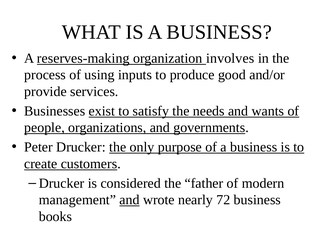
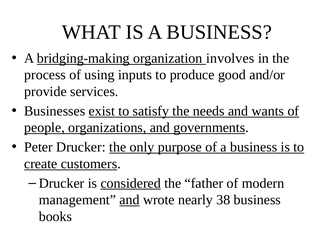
reserves-making: reserves-making -> bridging-making (83, 58)
considered underline: none -> present (131, 184)
72: 72 -> 38 (223, 200)
